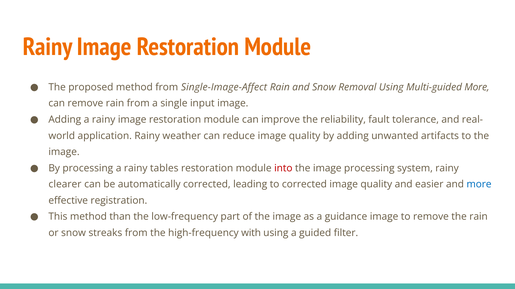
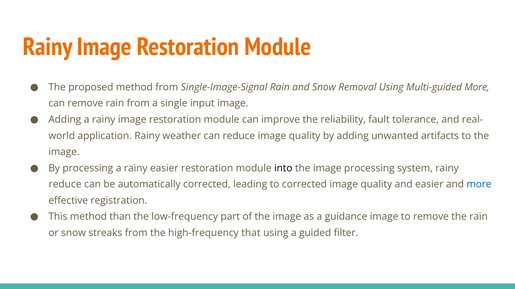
Single-Image-Affect: Single-Image-Affect -> Single-Image-Signal (224, 87)
rainy tables: tables -> easier (164, 168)
into colour: red -> black (283, 168)
clearer: clearer -> reduce (65, 185)
with: with -> that (251, 233)
